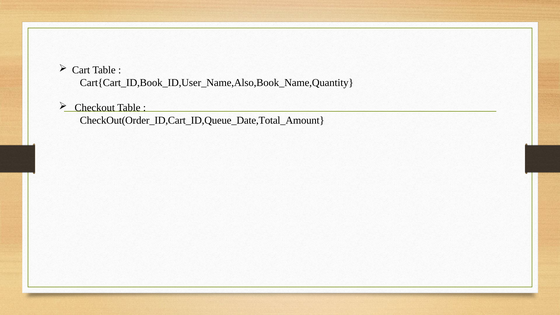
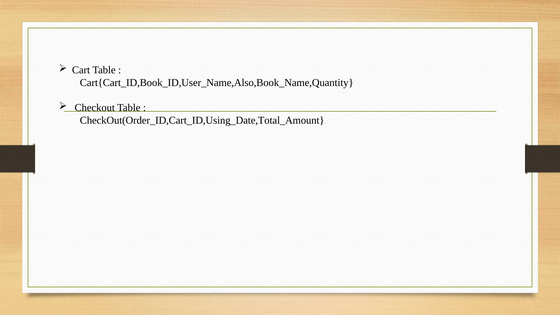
CheckOut(Order_ID,Cart_ID,Queue_Date,Total_Amount: CheckOut(Order_ID,Cart_ID,Queue_Date,Total_Amount -> CheckOut(Order_ID,Cart_ID,Using_Date,Total_Amount (202, 120)
